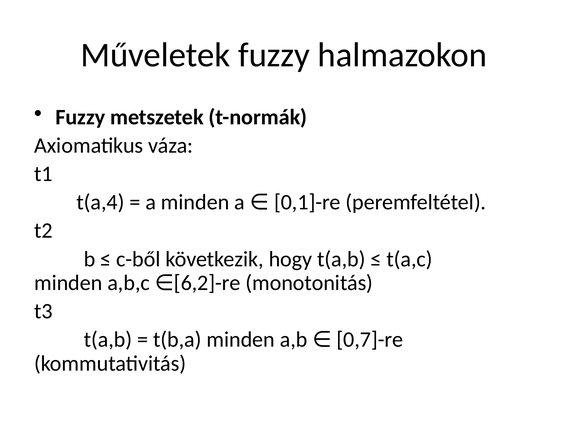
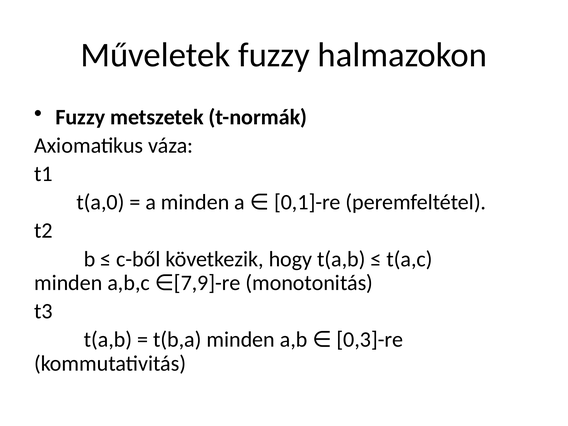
t(a,4: t(a,4 -> t(a,0 (101, 202)
6,2]-re: 6,2]-re -> 7,9]-re (207, 283)
0,7]-re: 0,7]-re -> 0,3]-re (370, 340)
